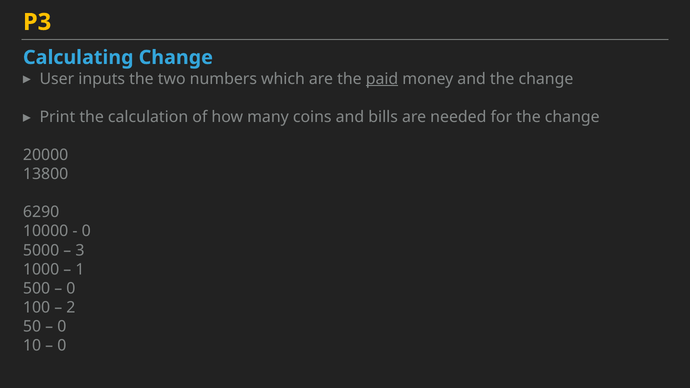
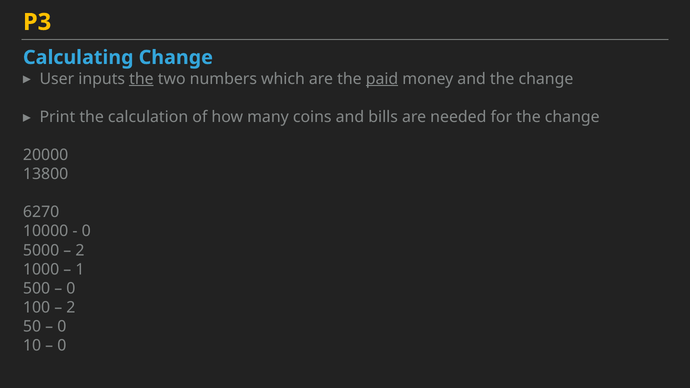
the underline: none -> present (141, 79)
6290: 6290 -> 6270 (41, 212)
3: 3 -> 2 (80, 250)
